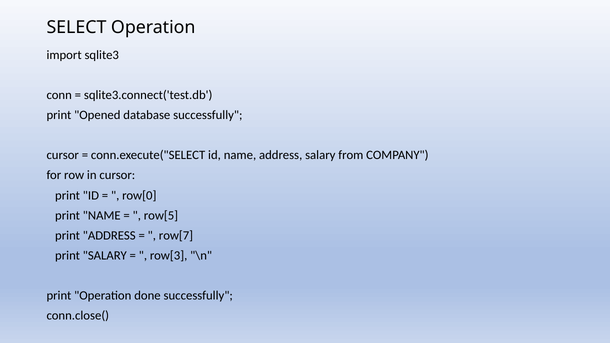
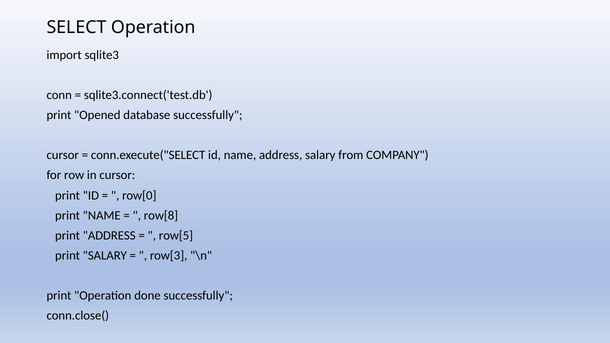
row[5: row[5 -> row[8 (161, 215)
row[7: row[7 -> row[5 (176, 236)
